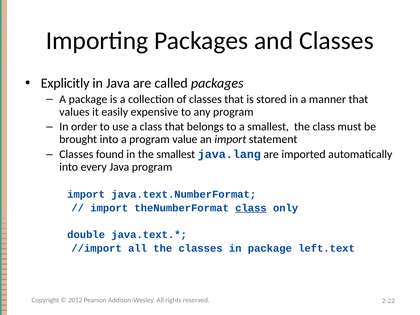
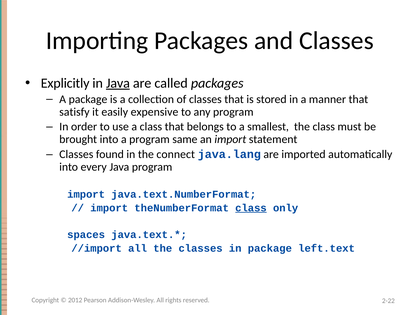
Java underline: none -> present (118, 83)
values: values -> satisfy (74, 112)
value: value -> same (185, 139)
the smallest: smallest -> connect (176, 154)
double: double -> spaces (86, 235)
